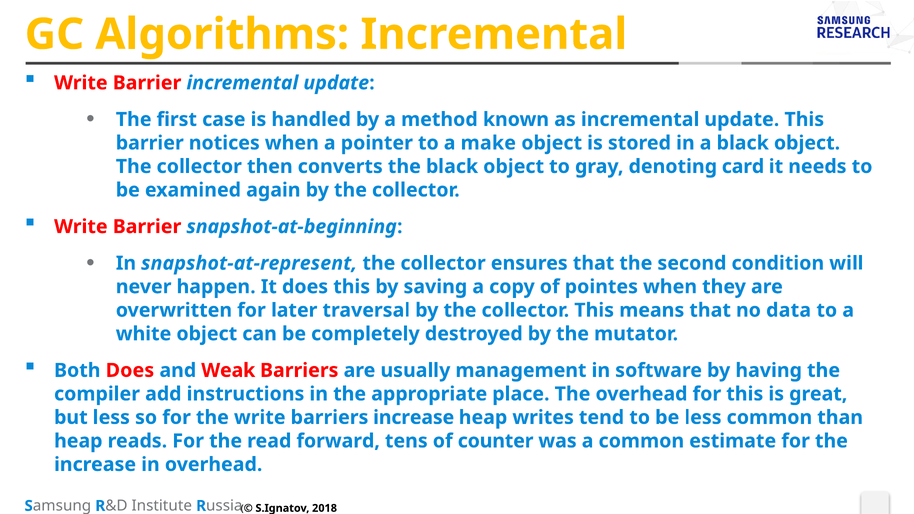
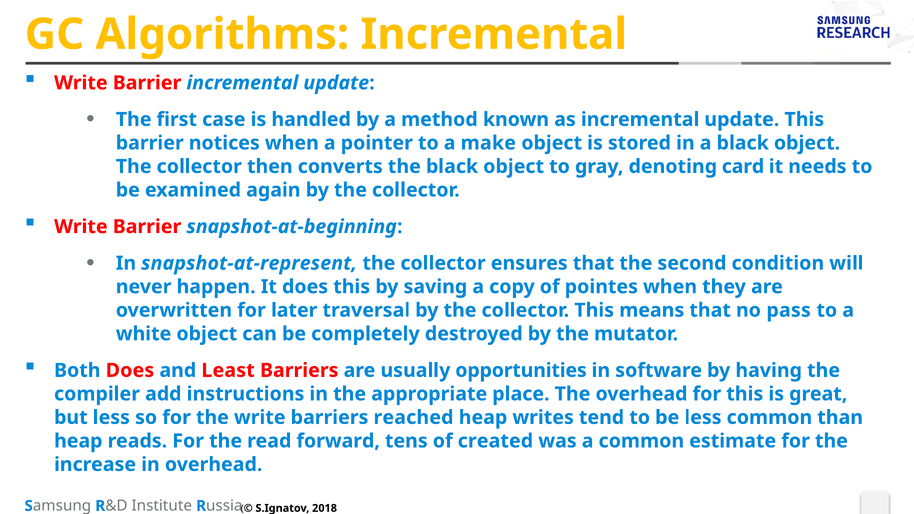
data: data -> pass (789, 310)
Weak: Weak -> Least (228, 370)
management: management -> opportunities (521, 370)
barriers increase: increase -> reached (413, 418)
counter: counter -> created (495, 441)
